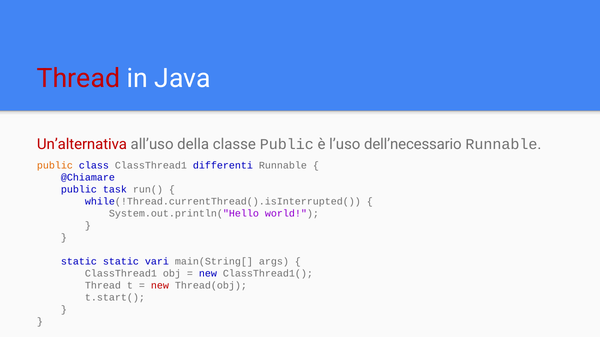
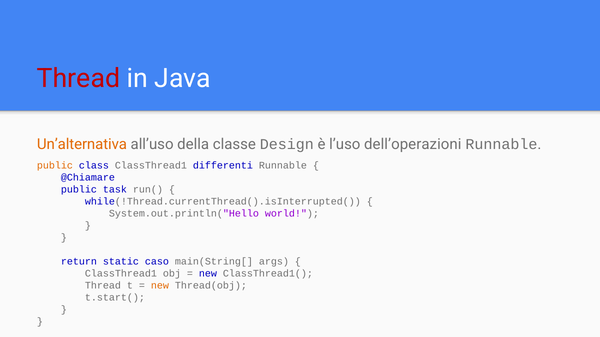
Un’alternativa colour: red -> orange (82, 145)
classe Public: Public -> Design (287, 145)
dell’necessario: dell’necessario -> dell’operazioni (413, 145)
static: static -> return (79, 262)
vari: vari -> caso (157, 262)
new colour: red -> orange (160, 286)
